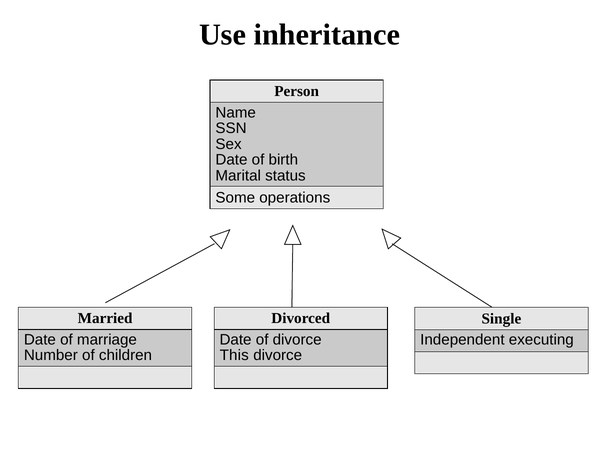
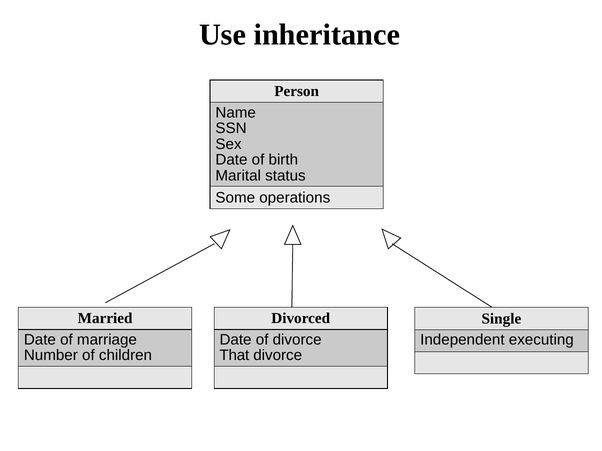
This: This -> That (234, 356)
